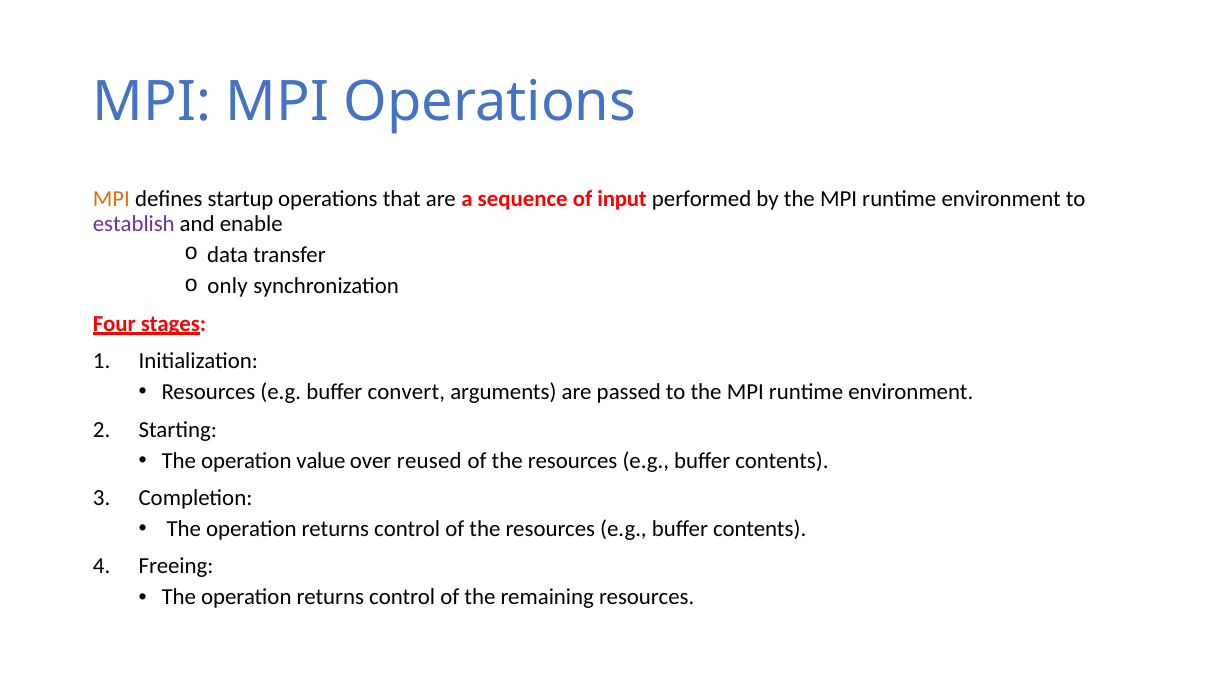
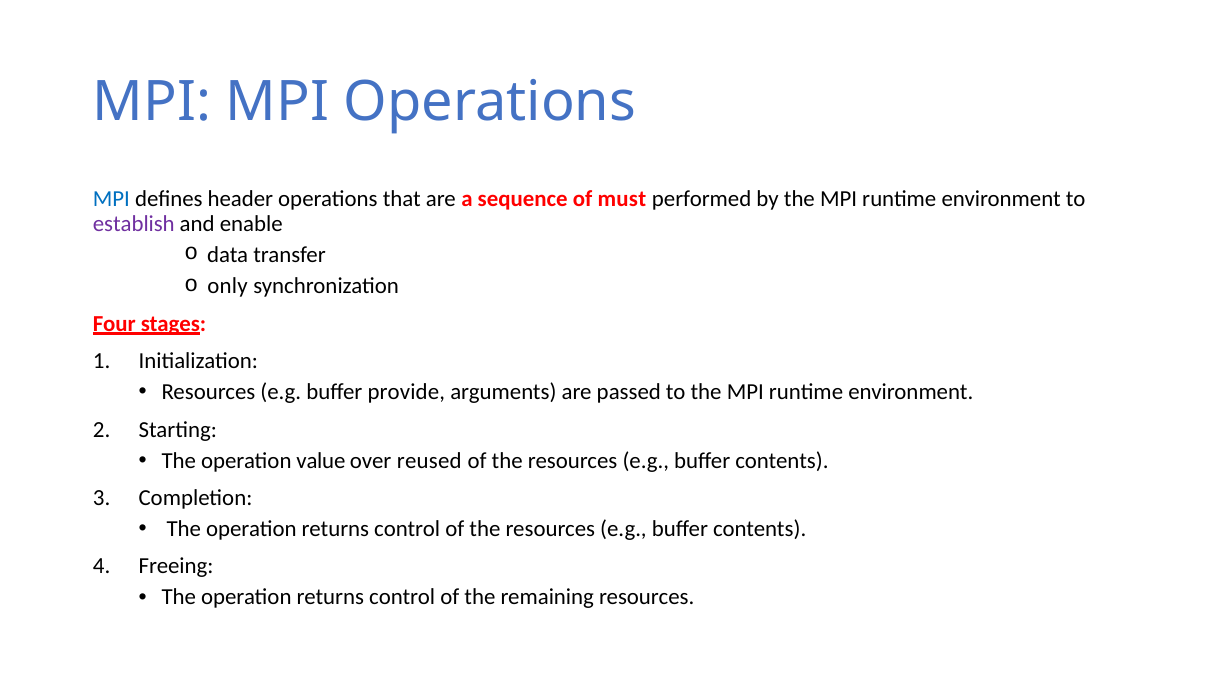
MPI colour: orange -> blue (111, 199)
startup: startup -> header (240, 199)
input: input -> must (622, 199)
convert: convert -> provide (406, 392)
